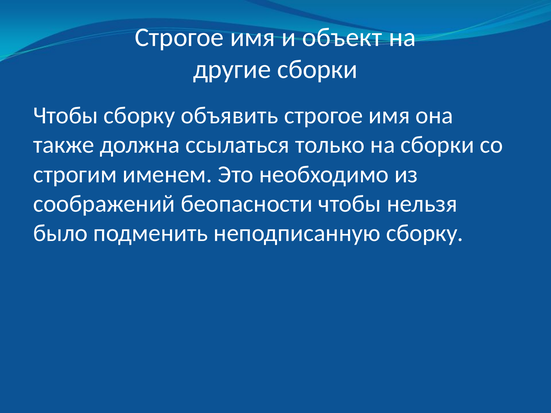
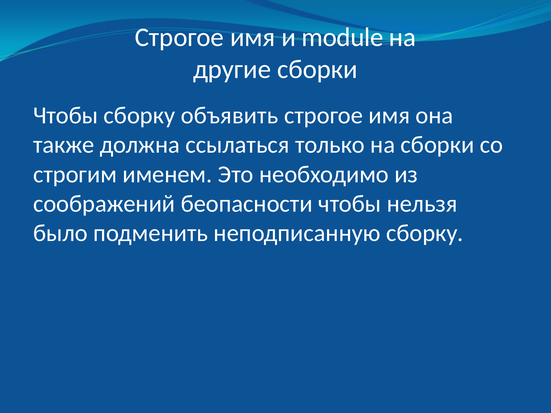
объект: объект -> module (343, 37)
